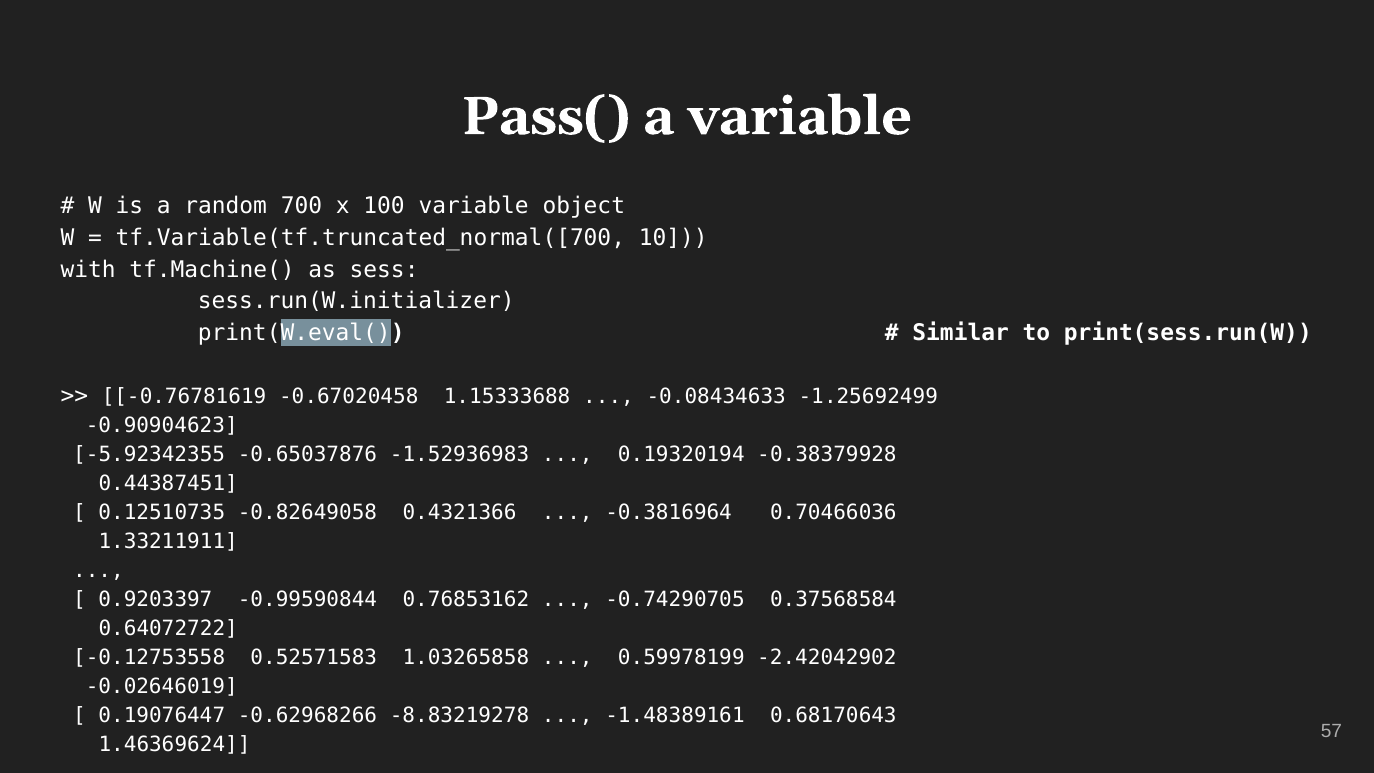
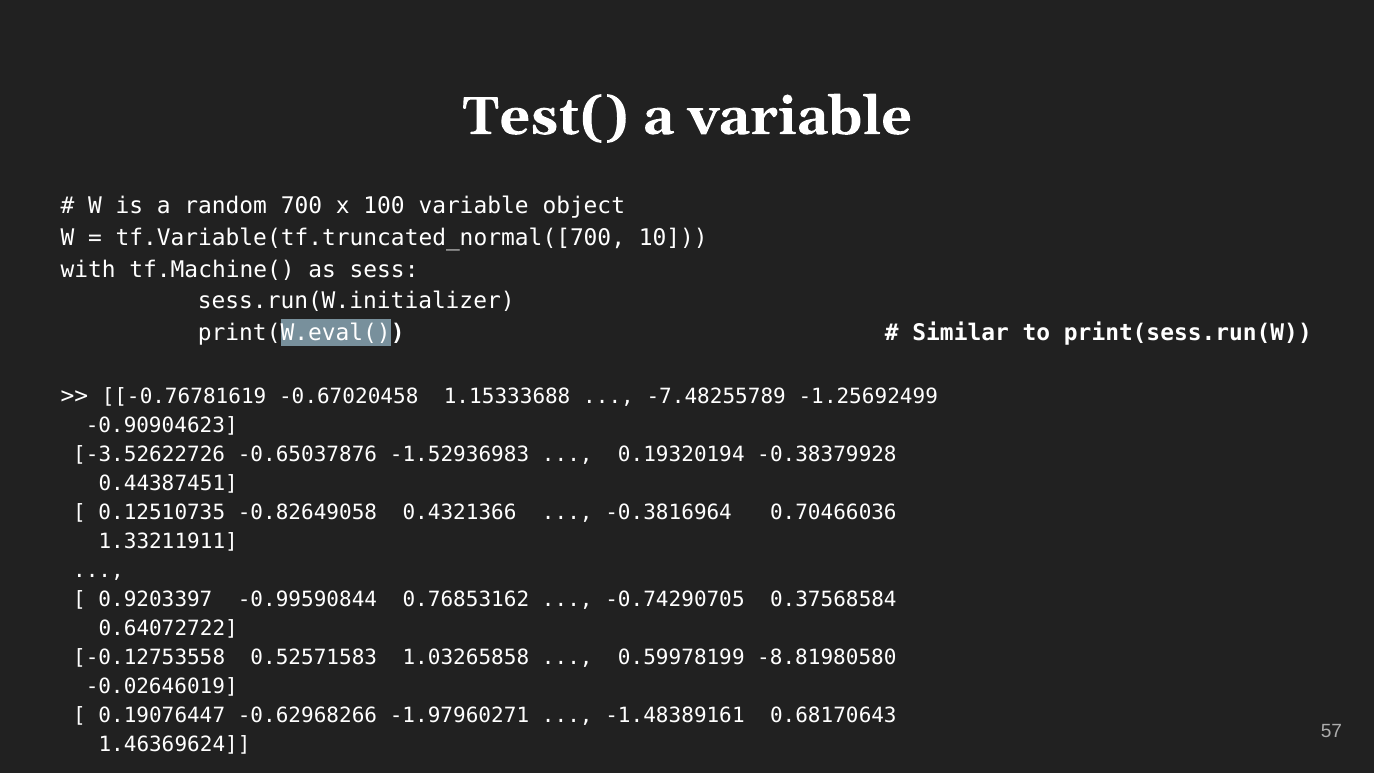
Pass(: Pass( -> Test( (546, 116)
-0.08434633: -0.08434633 -> -7.48255789 (716, 397)
-5.92342355: -5.92342355 -> -3.52622726 (149, 455)
-2.42042902: -2.42042902 -> -8.81980580 (827, 657)
-8.83219278: -8.83219278 -> -1.97960271 (459, 715)
